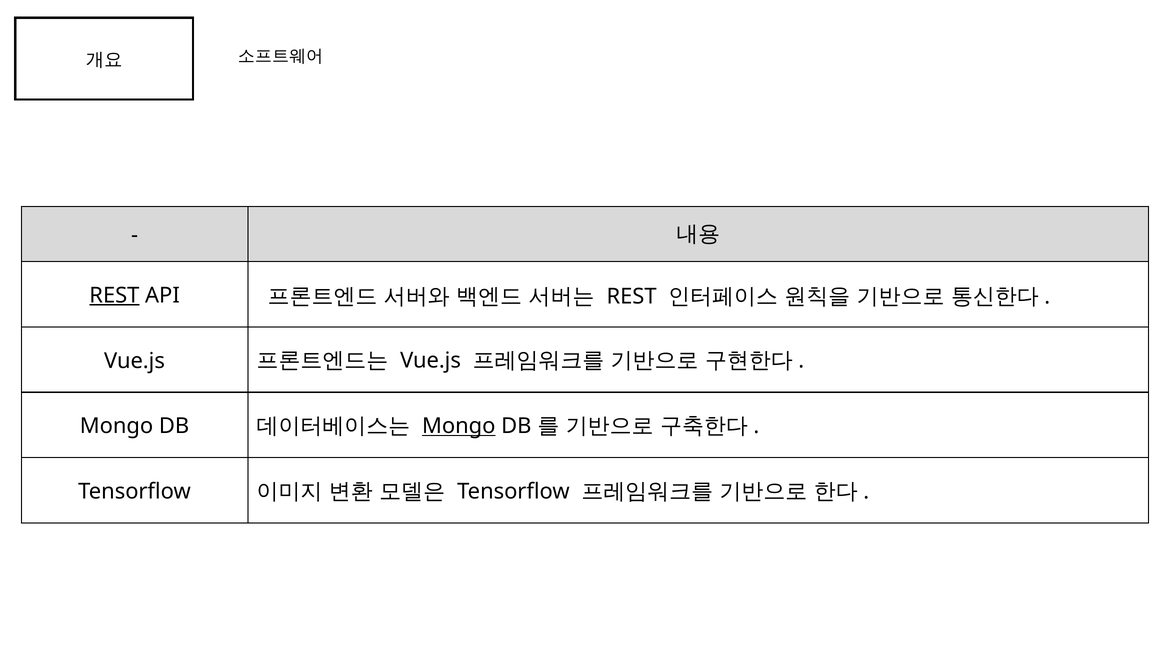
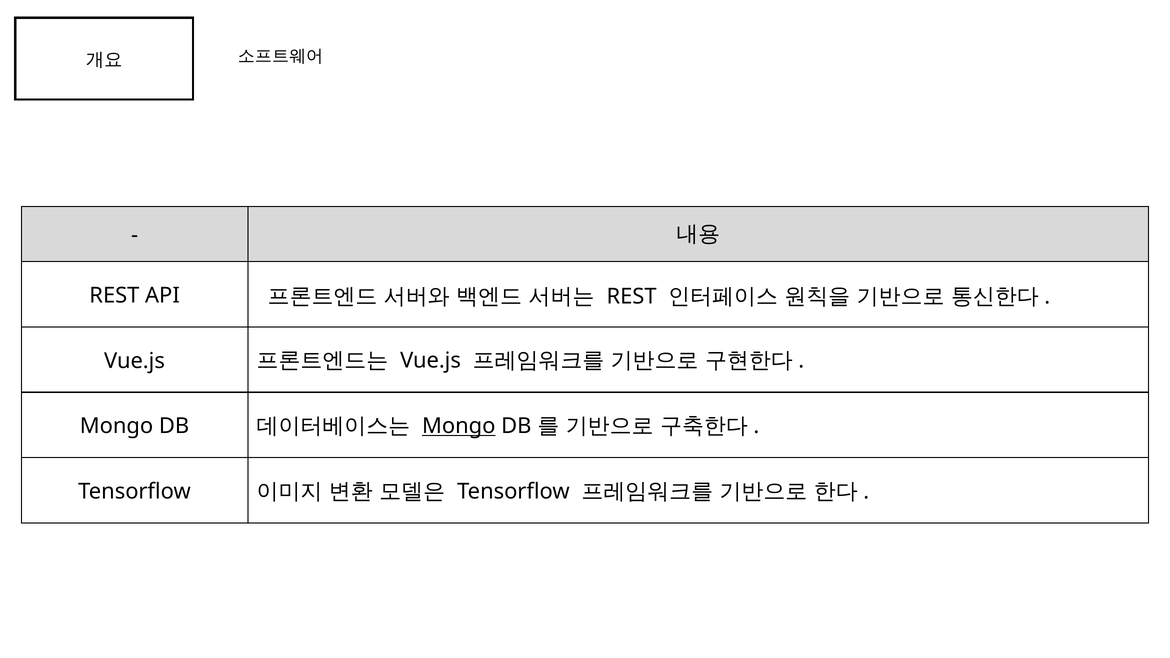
REST underline: present -> none (114, 296)
